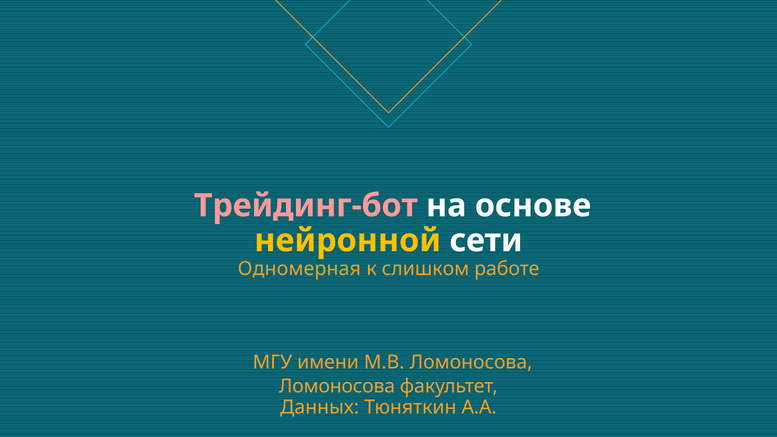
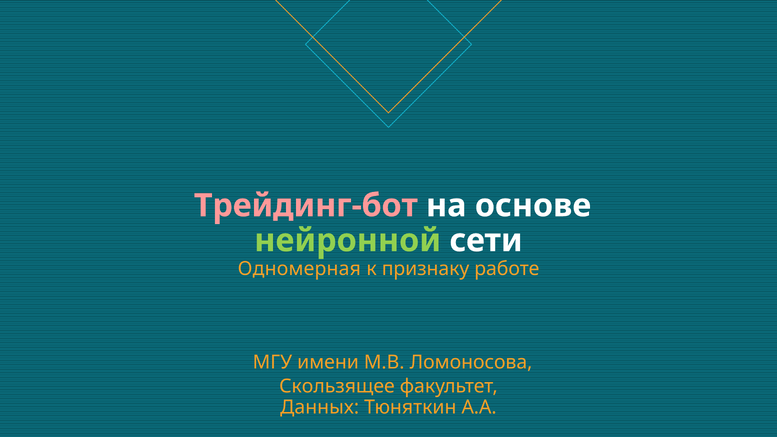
нейронной colour: yellow -> light green (348, 241)
слишком: слишком -> признаку (426, 269)
Ломоносова: Ломоносова -> Скользящее (337, 386)
